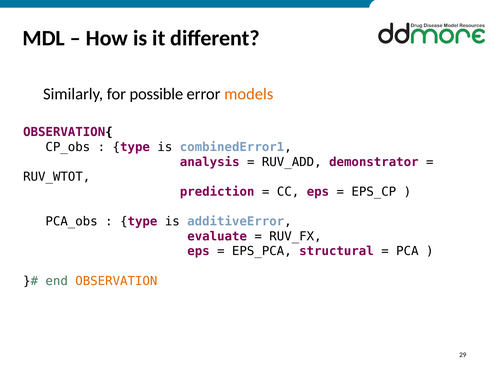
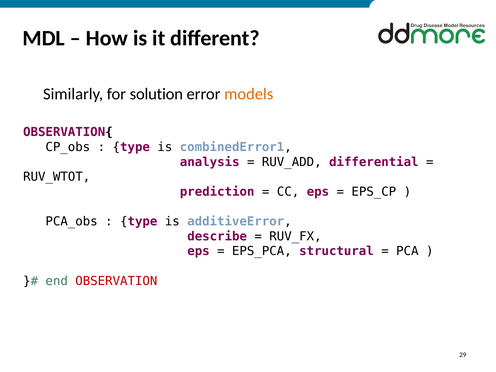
possible: possible -> solution (156, 94)
demonstrator: demonstrator -> differential (374, 162)
evaluate: evaluate -> describe (217, 236)
OBSERVATION colour: orange -> red (116, 281)
